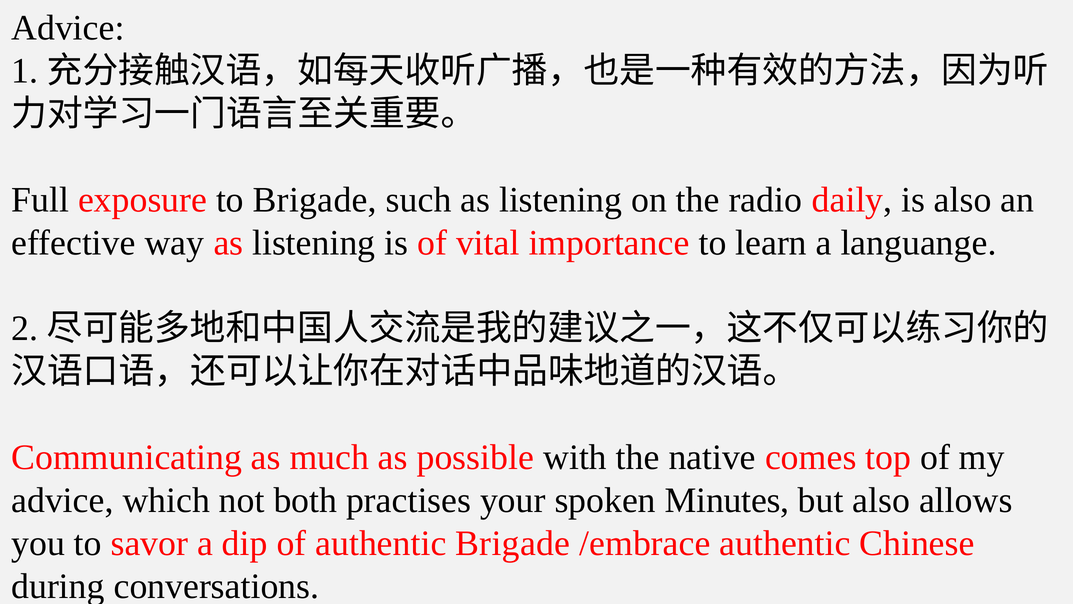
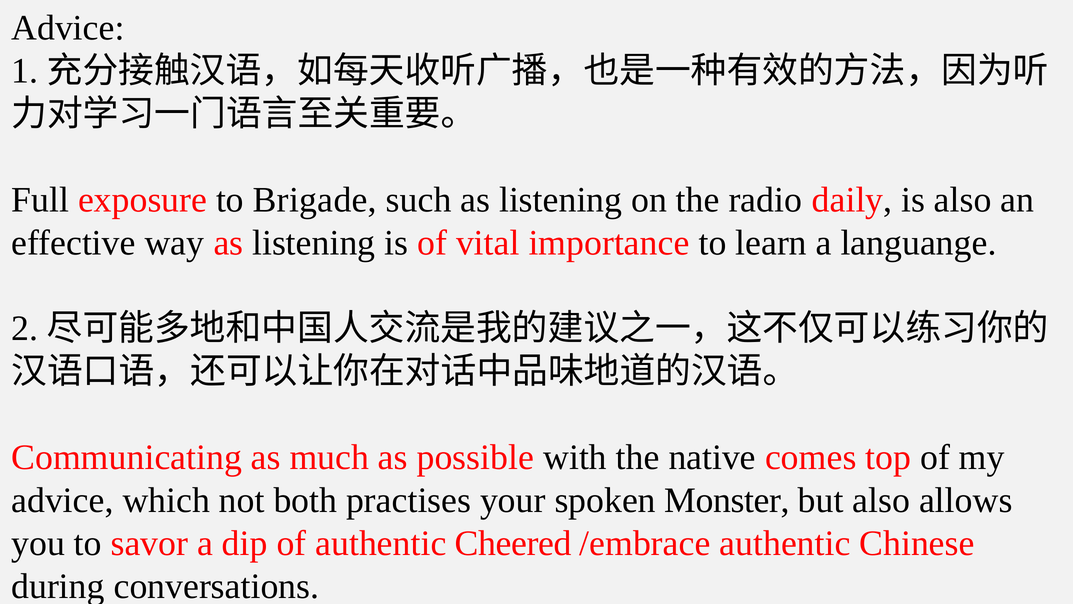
Minutes: Minutes -> Monster (727, 500)
authentic Brigade: Brigade -> Cheered (513, 543)
